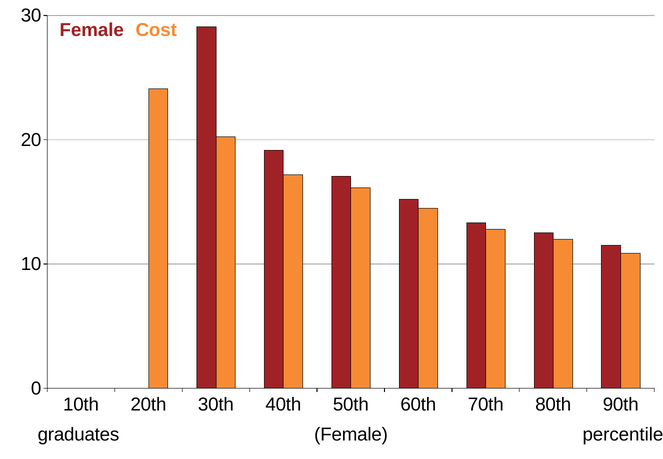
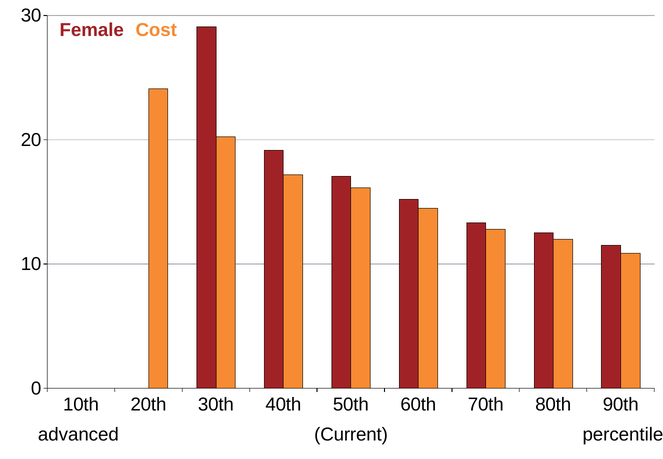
graduates: graduates -> advanced (78, 435)
Female: Female -> Current (351, 435)
